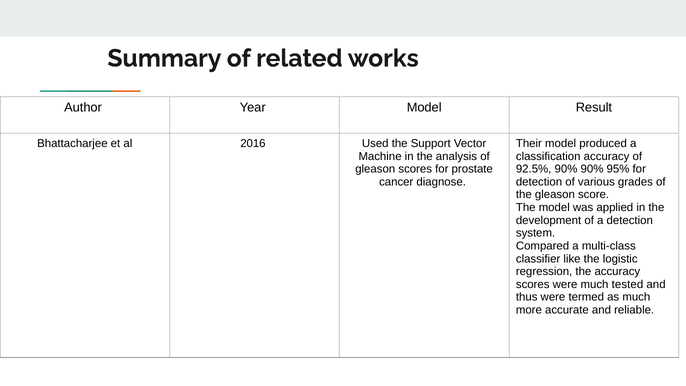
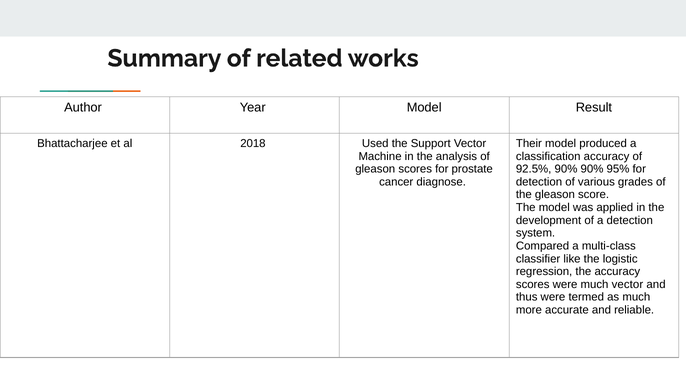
2016: 2016 -> 2018 (253, 143)
much tested: tested -> vector (627, 284)
